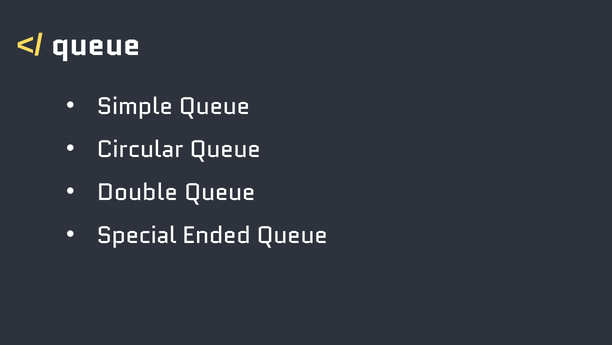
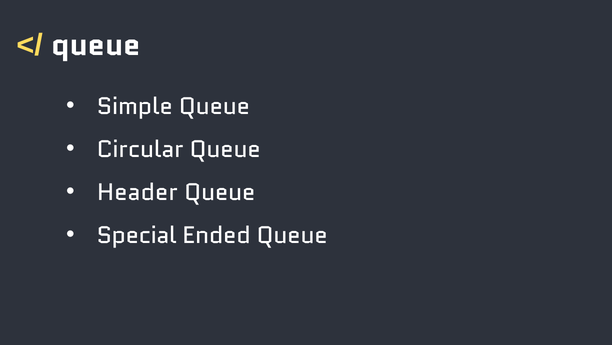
Double: Double -> Header (137, 192)
